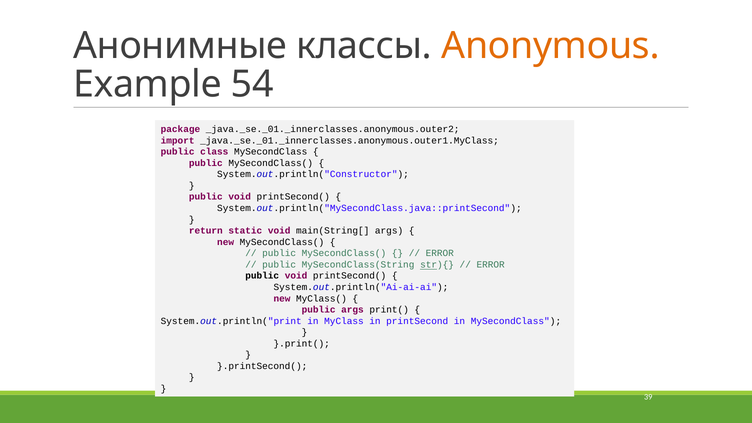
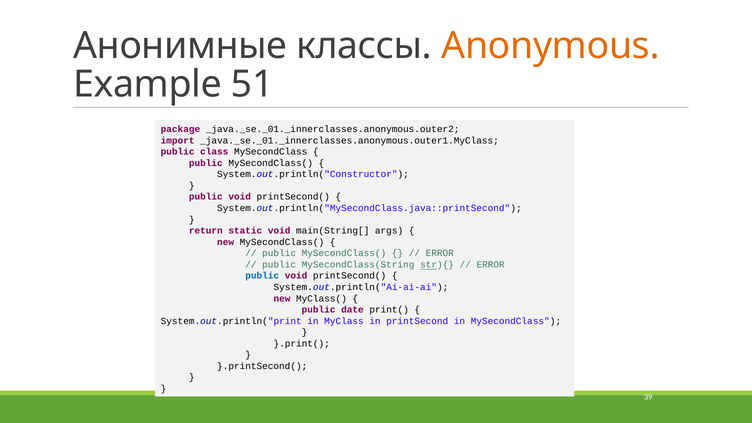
54: 54 -> 51 (252, 84)
public colour: black -> blue (262, 276)
public args: args -> date (352, 310)
